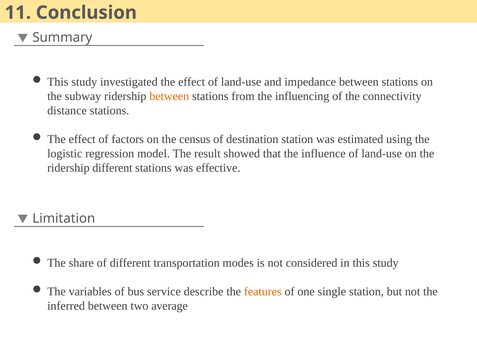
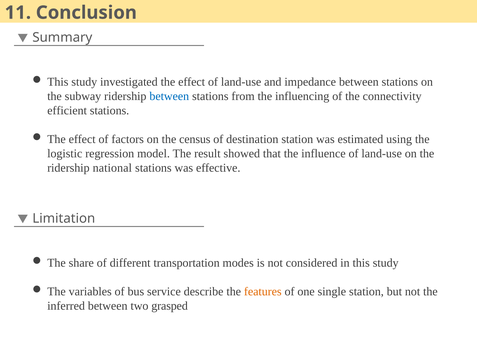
between colour: orange -> blue (169, 96)
distance: distance -> efficient (67, 110)
ridership different: different -> national (112, 168)
average: average -> grasped (170, 306)
